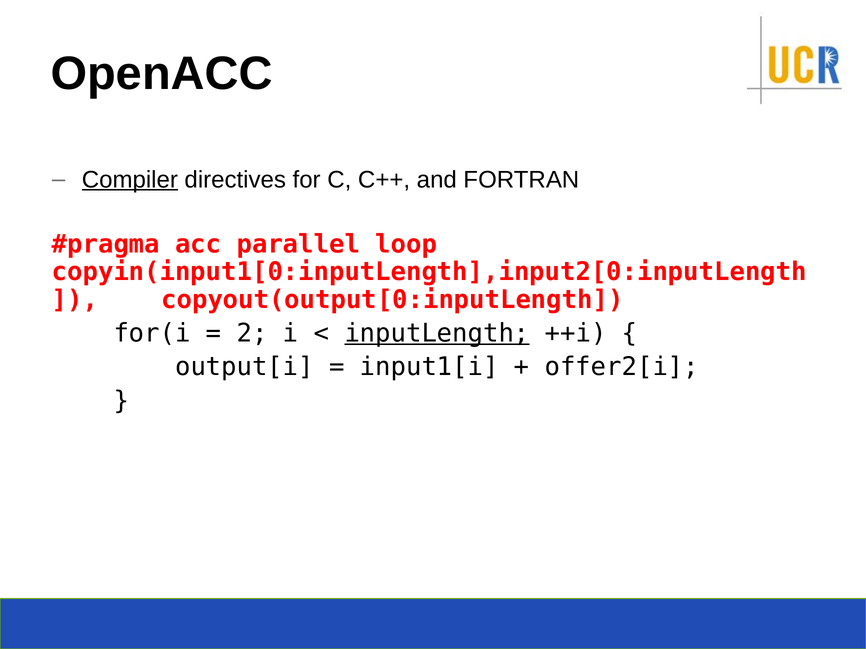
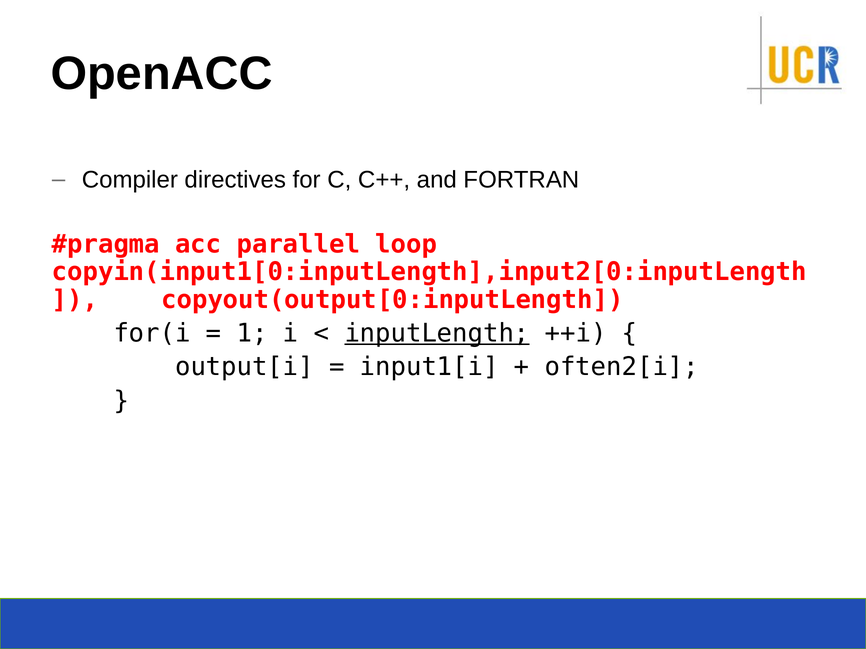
Compiler underline: present -> none (130, 180)
2: 2 -> 1 (252, 334)
offer2[i: offer2[i -> often2[i (622, 367)
